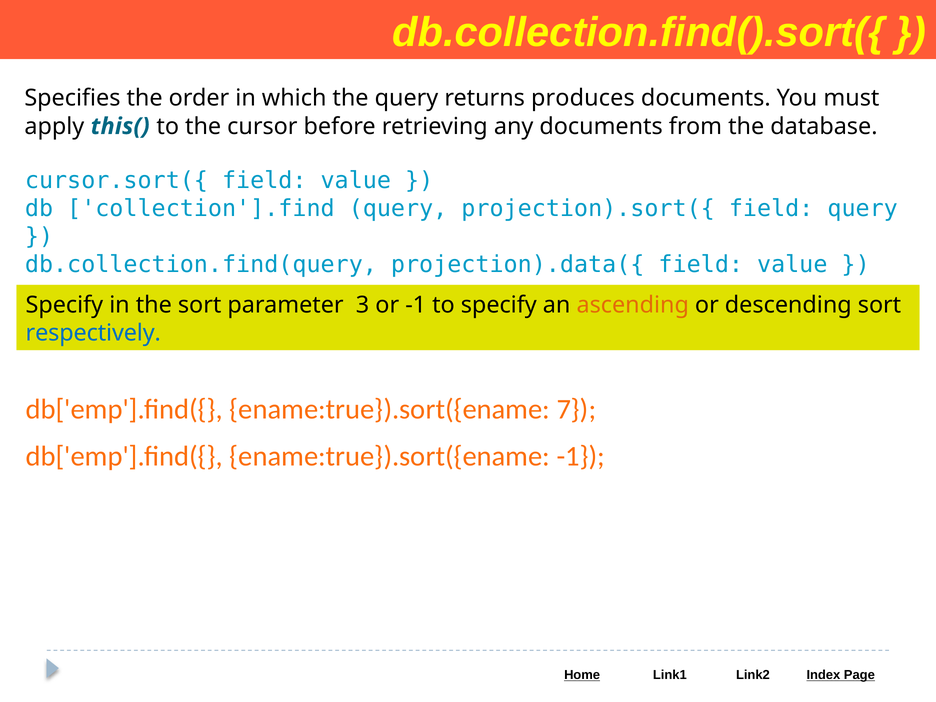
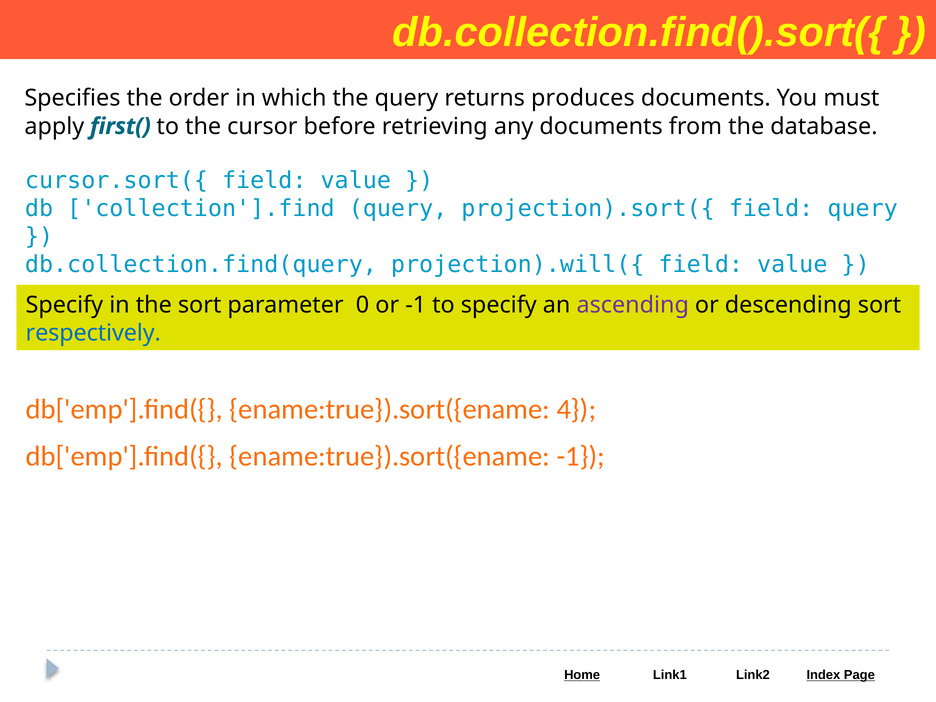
this(: this( -> first( (120, 126)
projection).data({: projection).data({ -> projection).will({ (518, 265)
3: 3 -> 0 (363, 305)
ascending colour: orange -> purple (633, 305)
7: 7 -> 4 (576, 410)
